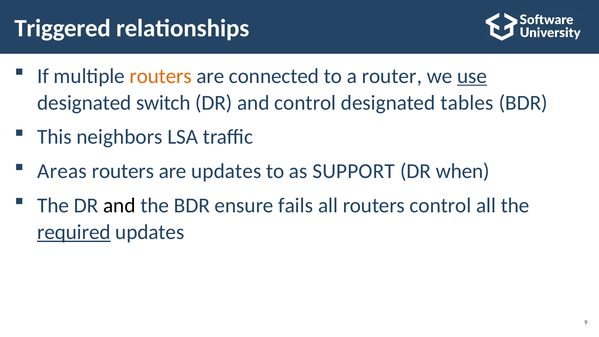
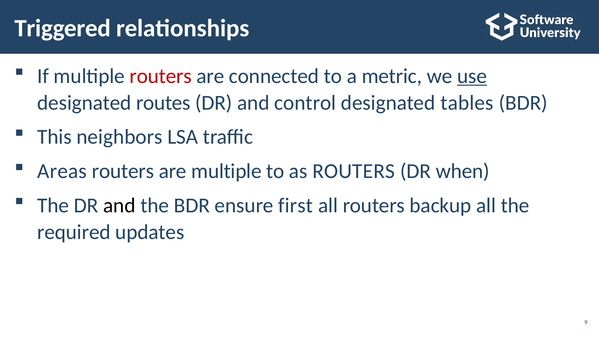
routers colour: orange -> red (161, 76)
router: router -> metric (392, 76)
switch: switch -> routes (163, 103)
are updates: updates -> multiple (226, 171)
as SUPPORT: SUPPORT -> ROUTERS (354, 171)
fails: fails -> first (296, 205)
routers control: control -> backup (440, 205)
required underline: present -> none (74, 232)
